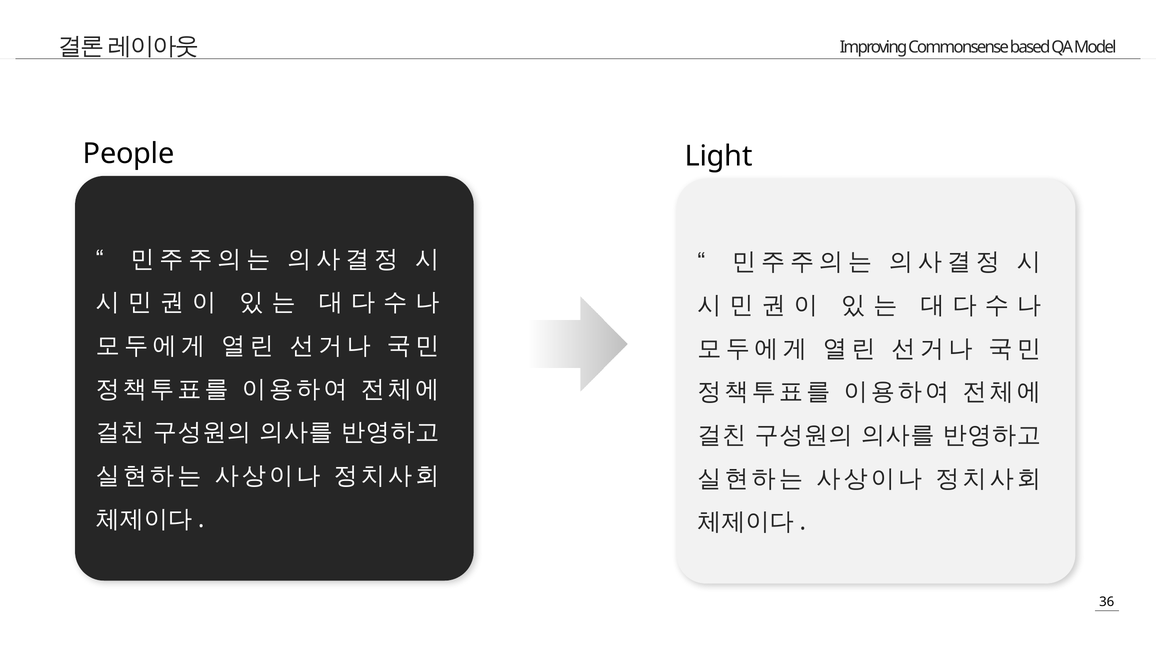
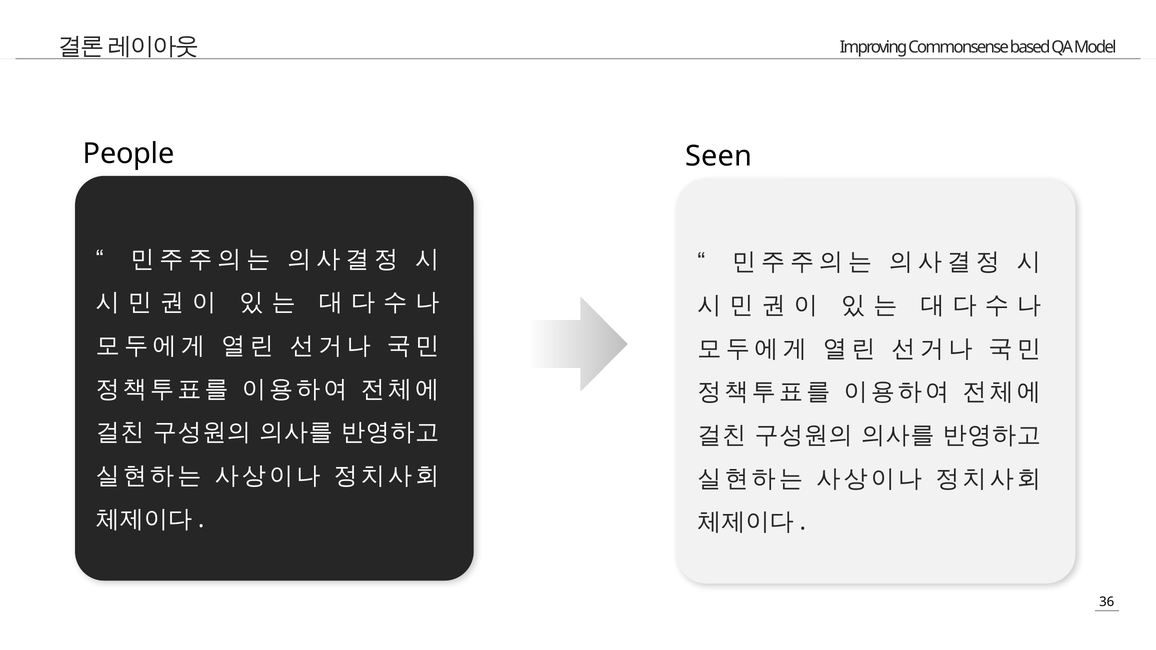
Light: Light -> Seen (718, 157)
